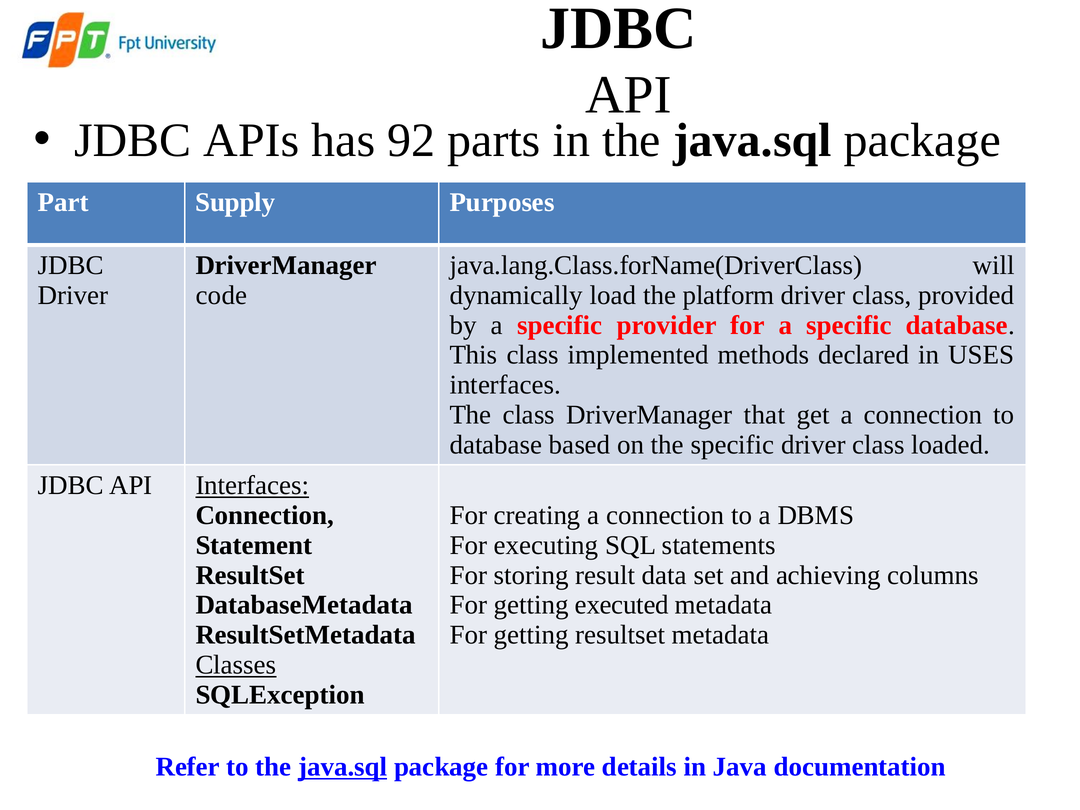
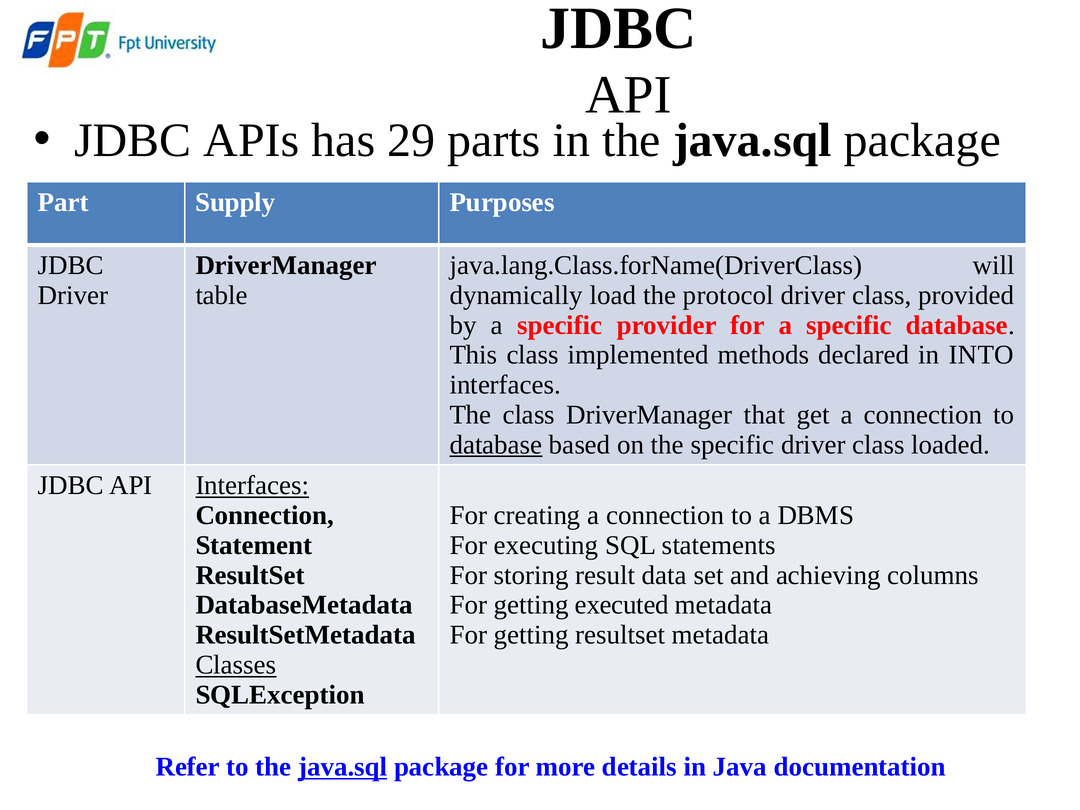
92: 92 -> 29 (411, 141)
code: code -> table (222, 295)
platform: platform -> protocol (728, 295)
USES: USES -> INTO (981, 355)
database underline: none -> present (496, 445)
